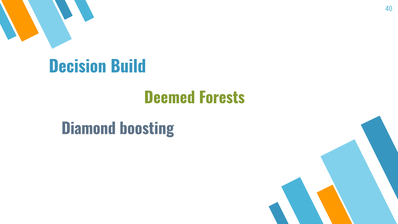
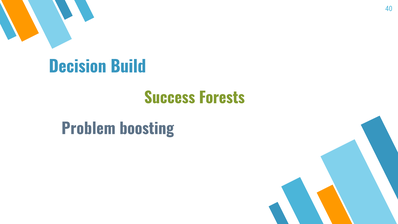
Deemed: Deemed -> Success (170, 98)
Diamond: Diamond -> Problem (88, 129)
